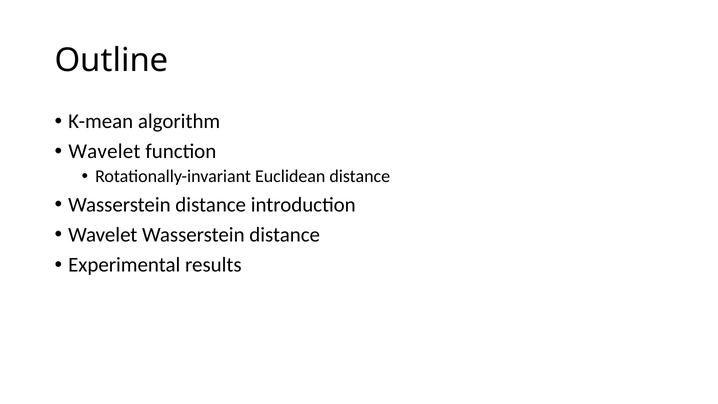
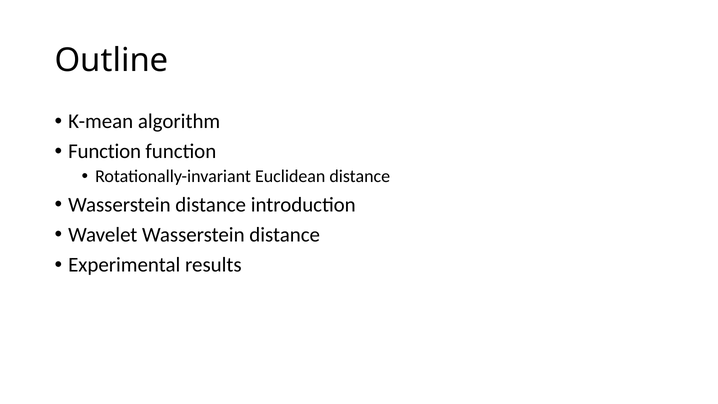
Wavelet: Wavelet -> Function (105, 151)
